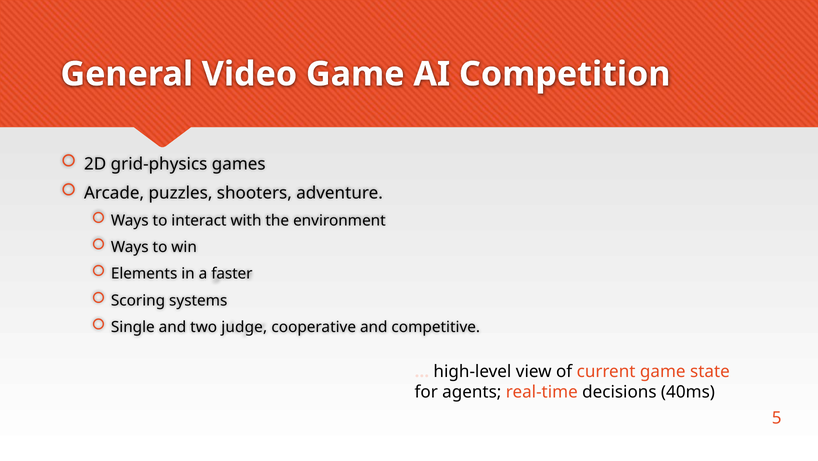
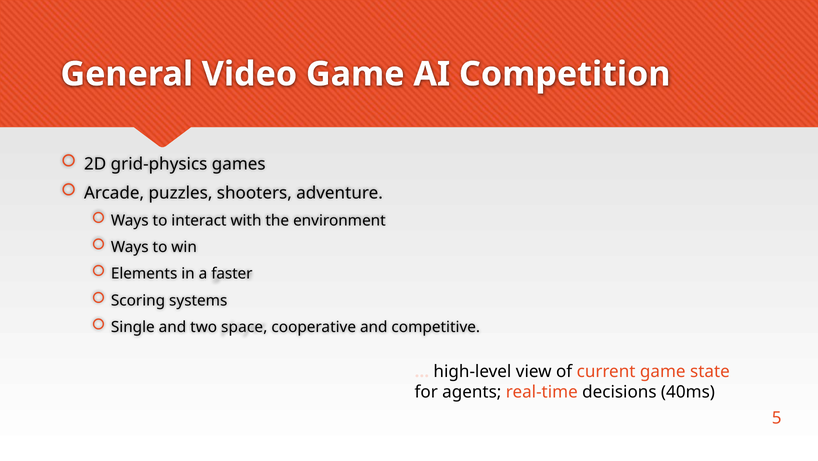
judge: judge -> space (244, 327)
